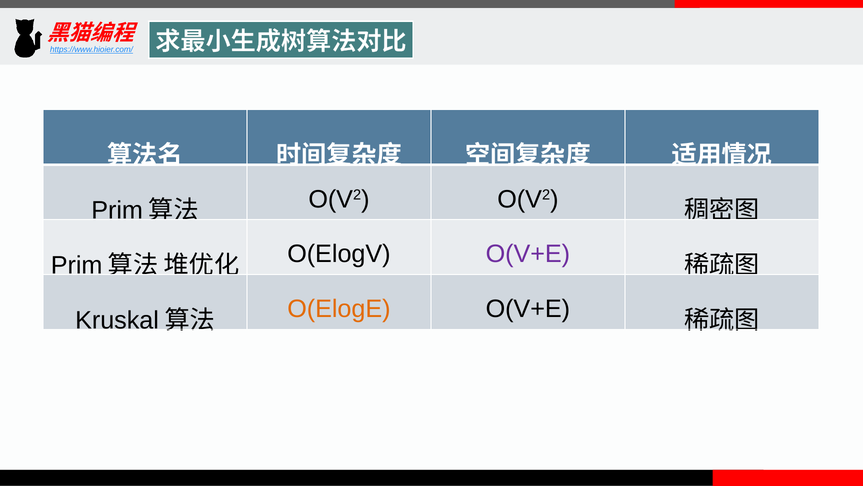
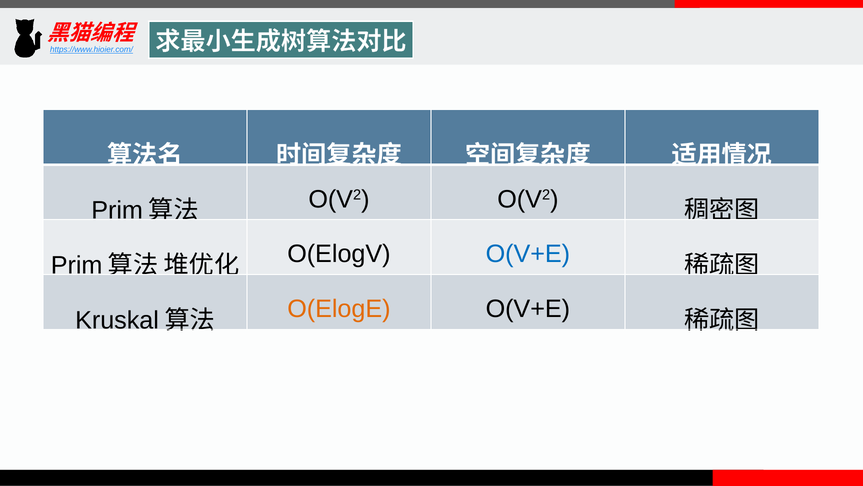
O(V+E colour: purple -> blue (528, 254)
